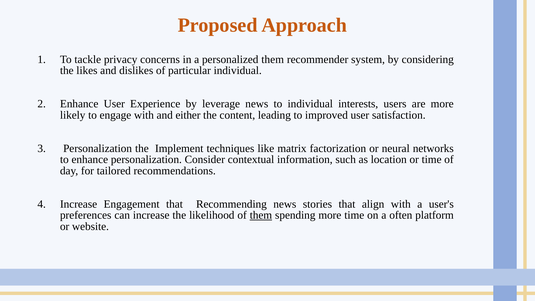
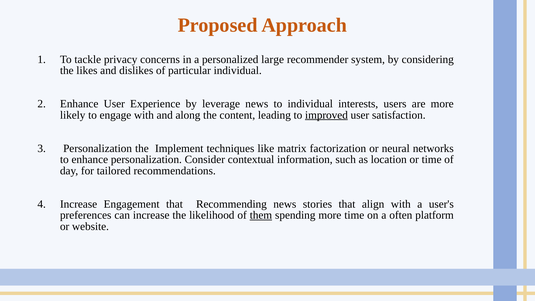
personalized them: them -> large (273, 59)
either: either -> along (188, 115)
improved underline: none -> present (326, 115)
